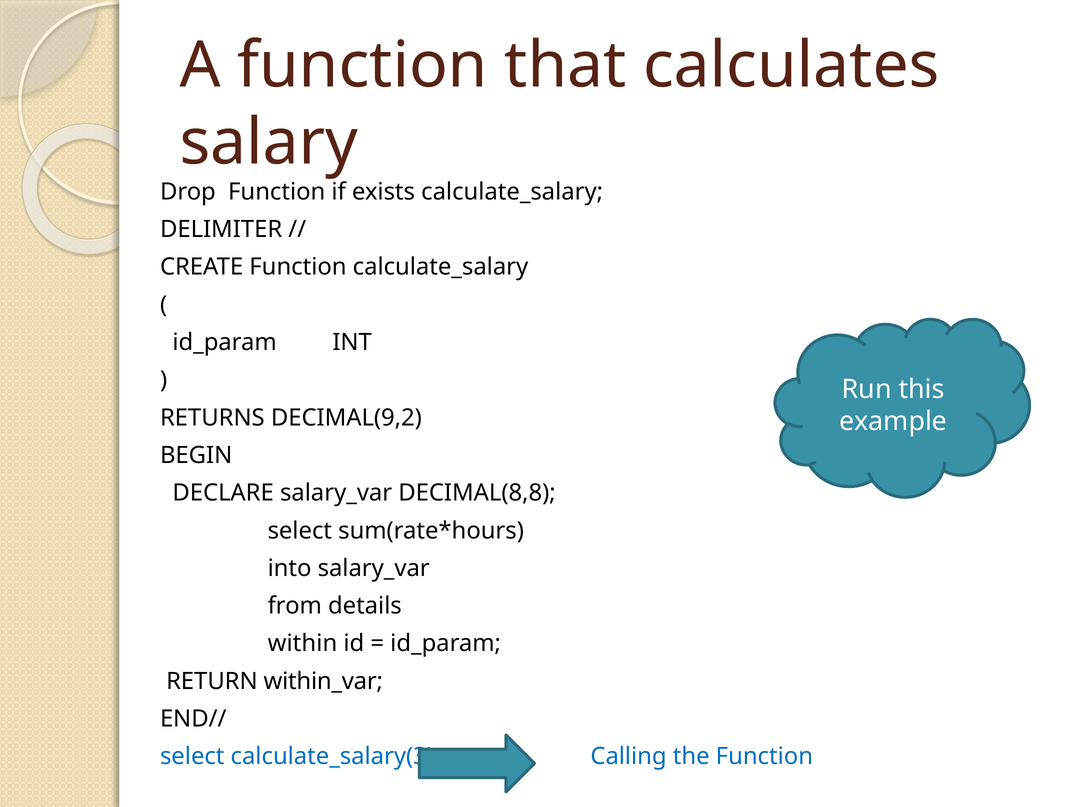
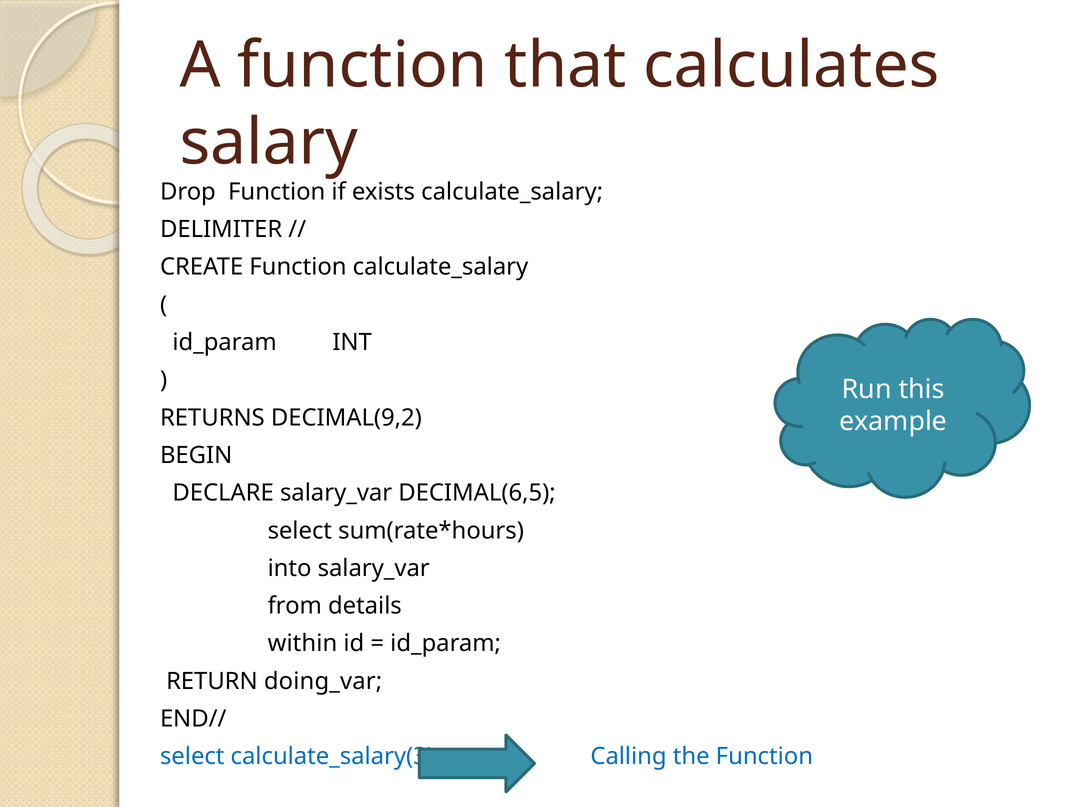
DECIMAL(8,8: DECIMAL(8,8 -> DECIMAL(6,5 (477, 493)
within_var: within_var -> doing_var (323, 681)
